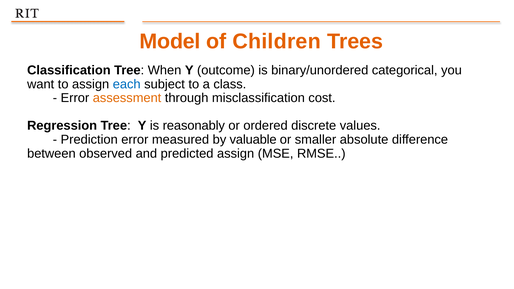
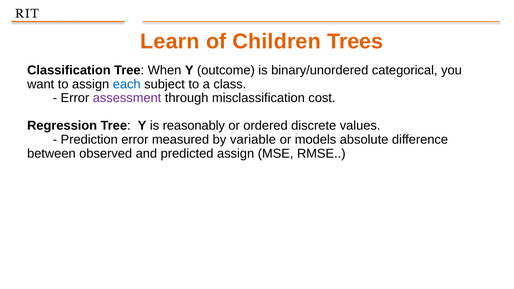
Model: Model -> Learn (170, 42)
assessment colour: orange -> purple (127, 98)
valuable: valuable -> variable (253, 140)
smaller: smaller -> models (316, 140)
